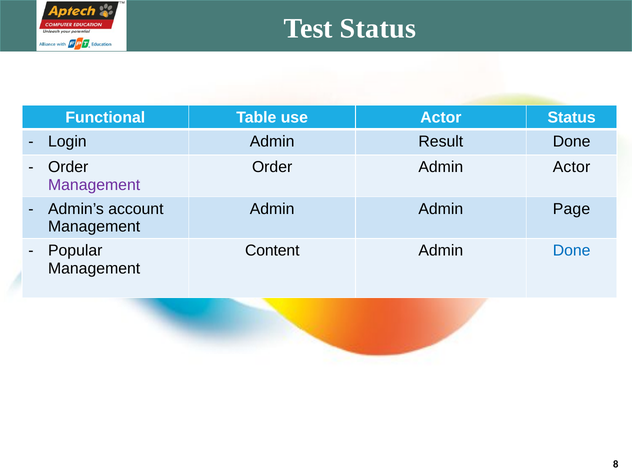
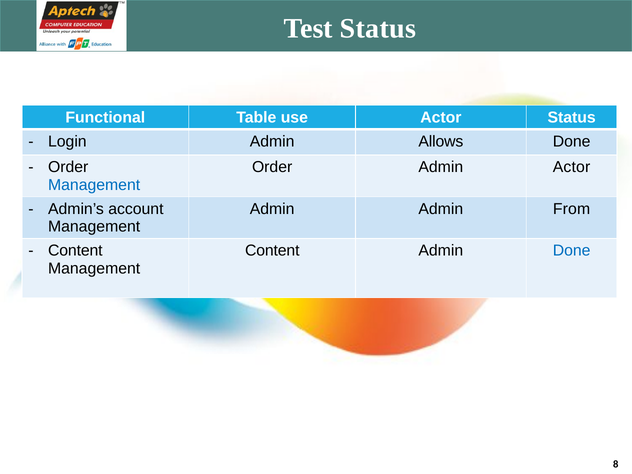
Result: Result -> Allows (441, 142)
Management colour: purple -> blue (94, 185)
Page: Page -> From (572, 209)
Popular: Popular -> Content (75, 251)
